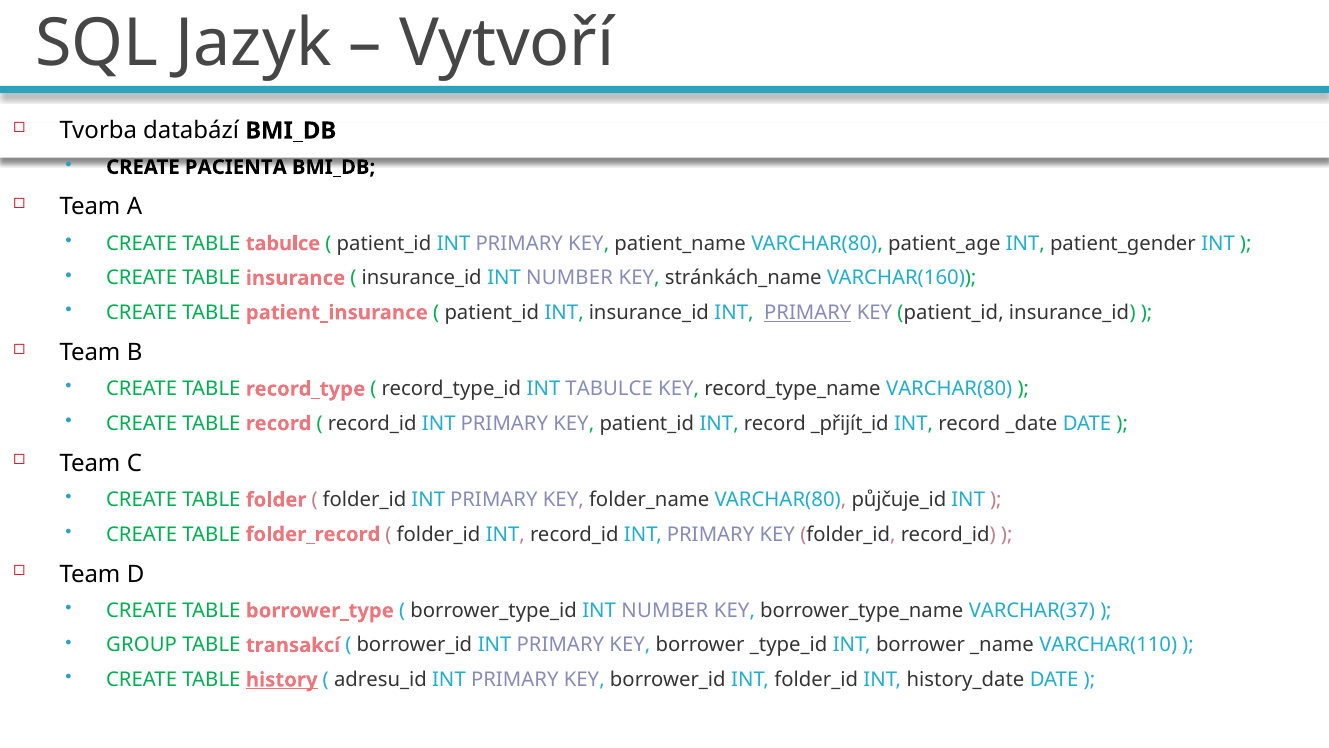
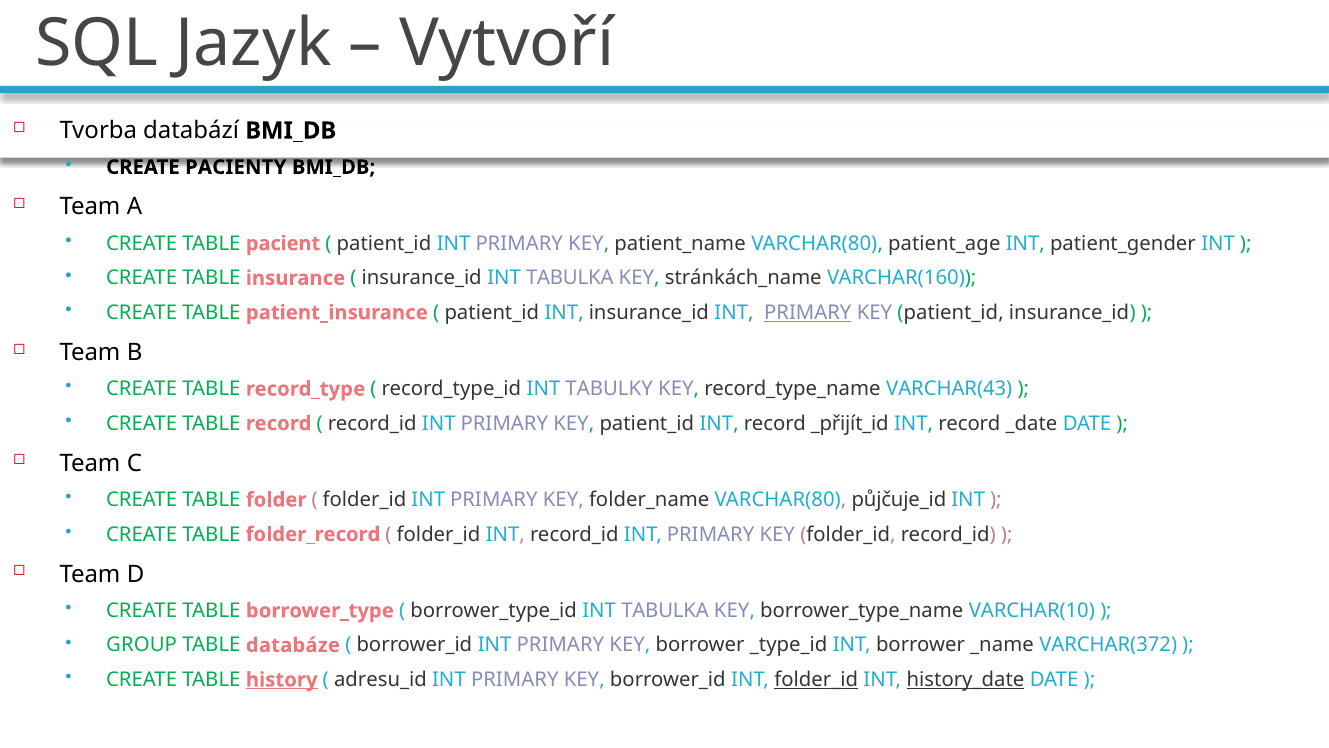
PACIENTA: PACIENTA -> PACIENTY (236, 167)
TABLE tabulce: tabulce -> pacient (283, 243)
insurance_id INT NUMBER: NUMBER -> TABULKA (570, 278)
INT TABULCE: TABULCE -> TABULKY (609, 389)
record_type_name VARCHAR(80: VARCHAR(80 -> VARCHAR(43 (949, 389)
borrower_type_id INT NUMBER: NUMBER -> TABULKA (665, 610)
VARCHAR(37: VARCHAR(37 -> VARCHAR(10 (1032, 610)
transakcí: transakcí -> databáze (293, 645)
VARCHAR(110: VARCHAR(110 -> VARCHAR(372 (1108, 645)
folder_id underline: none -> present (816, 679)
history_date underline: none -> present (965, 679)
